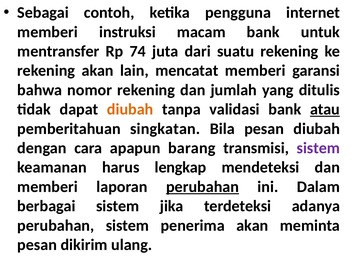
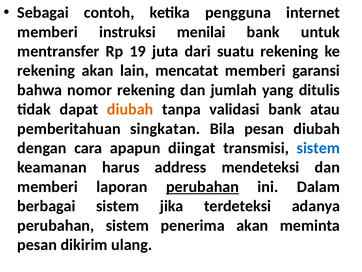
macam: macam -> menilai (201, 32)
74: 74 -> 19 (138, 51)
atau underline: present -> none (325, 109)
barang: barang -> diingat (192, 148)
sistem colour: purple -> blue (318, 148)
lengkap: lengkap -> address (180, 167)
